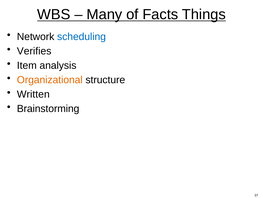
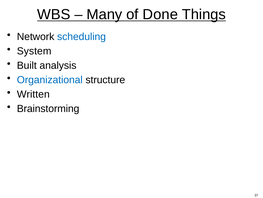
Facts: Facts -> Done (160, 14)
Verifies: Verifies -> System (34, 51)
Item: Item -> Built (27, 65)
Organizational colour: orange -> blue (50, 80)
